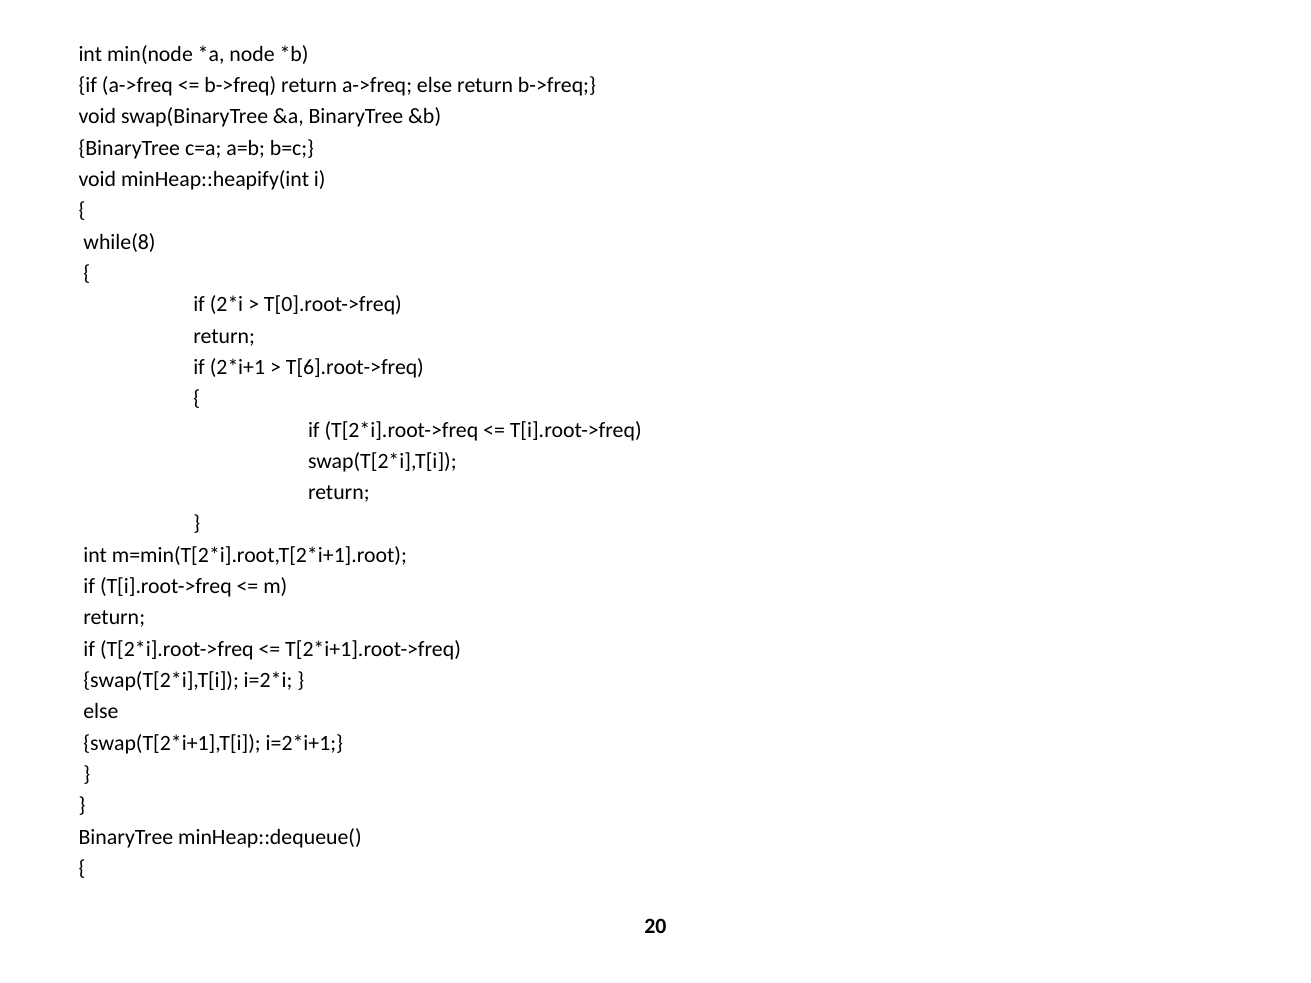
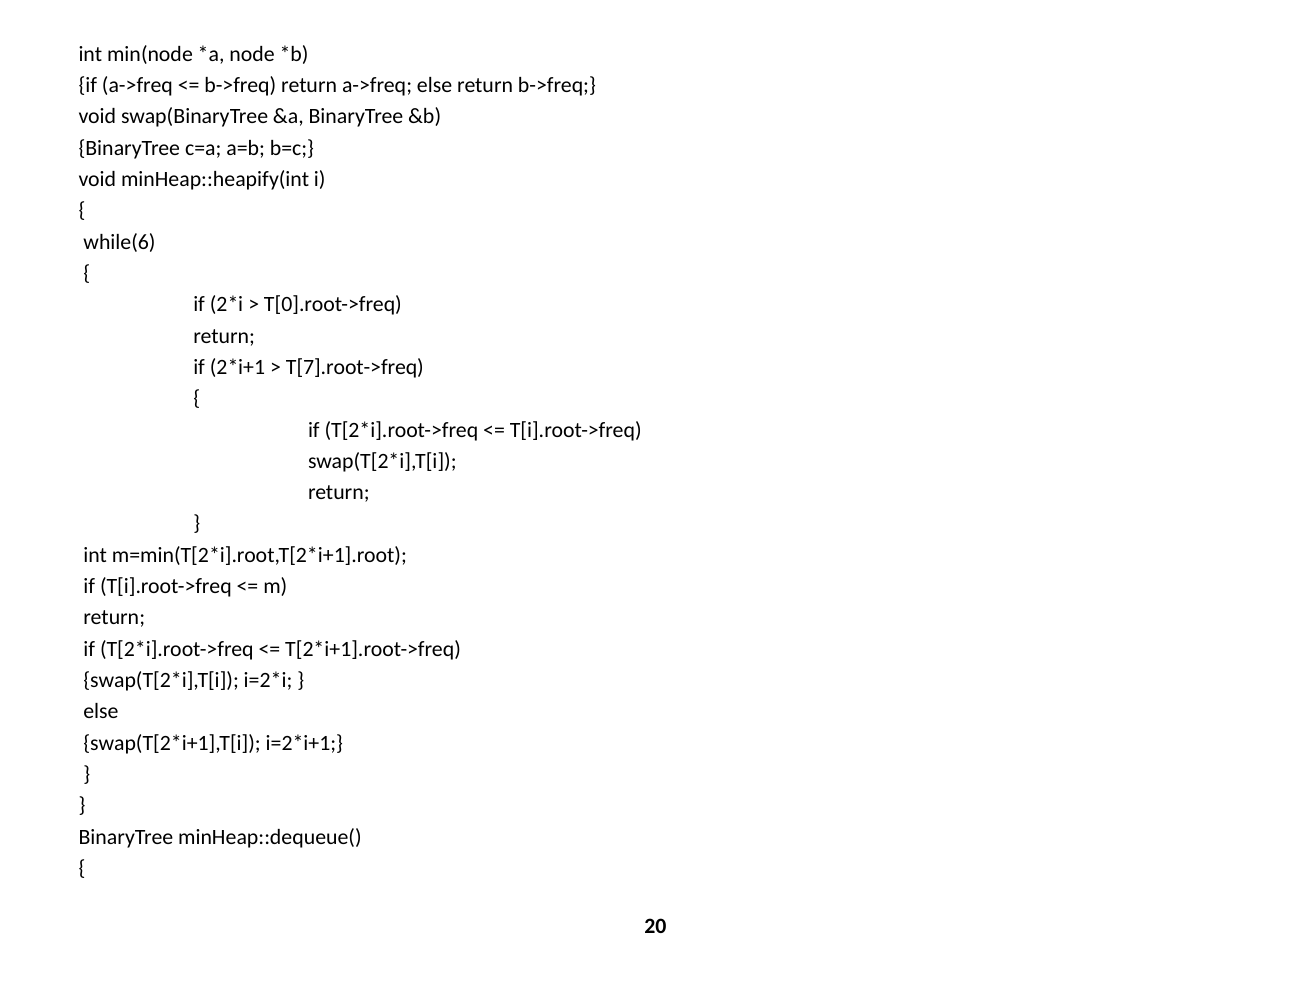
while(8: while(8 -> while(6 (119, 242)
T[6].root->freq: T[6].root->freq -> T[7].root->freq (355, 367)
